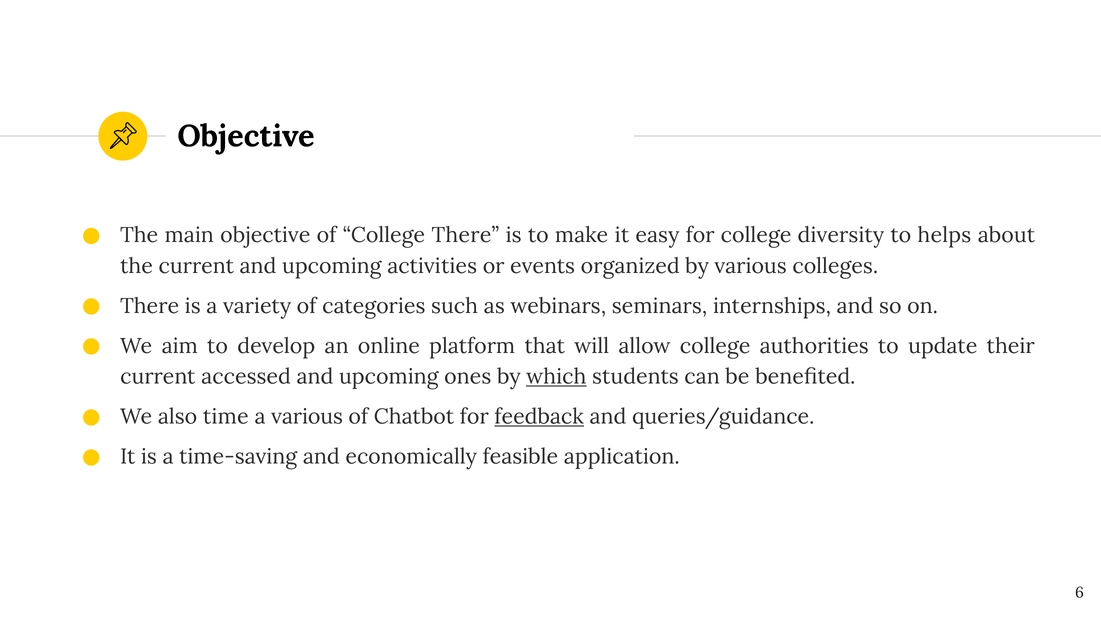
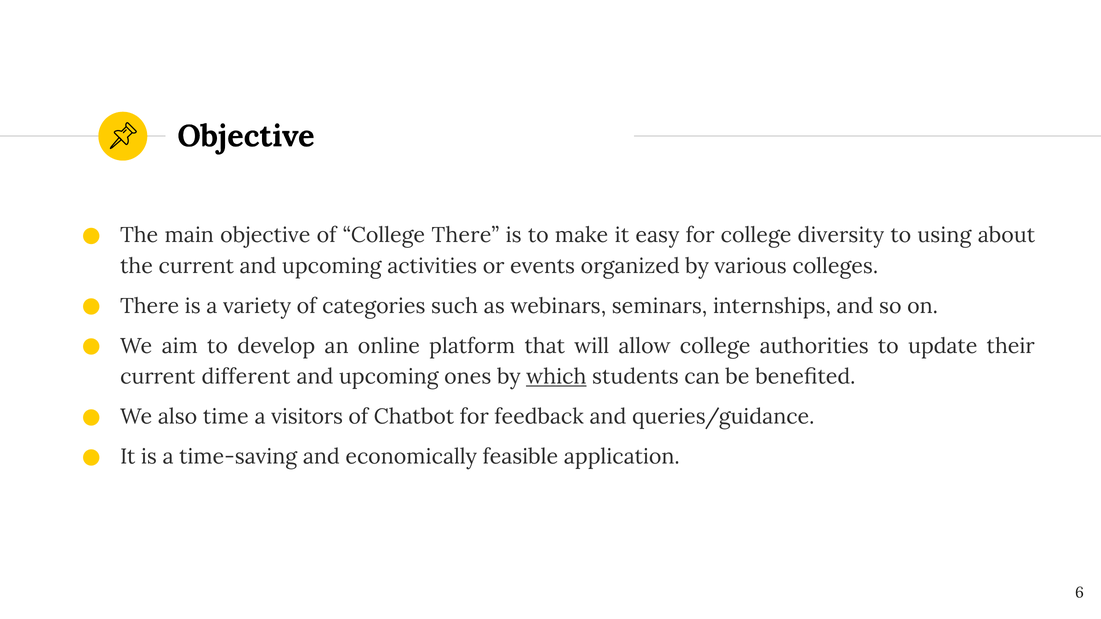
helps: helps -> using (944, 235)
accessed: accessed -> different (246, 377)
a various: various -> visitors (307, 417)
feedback underline: present -> none (539, 417)
